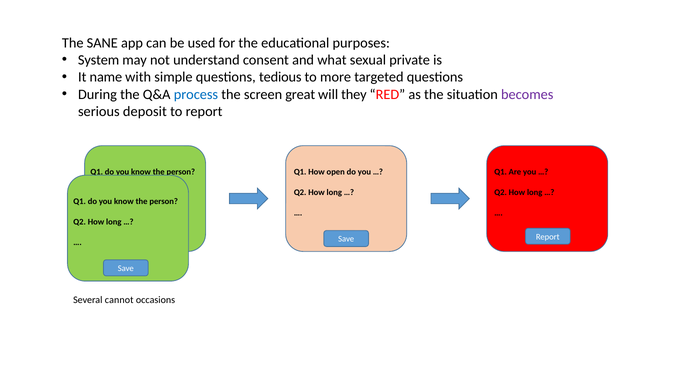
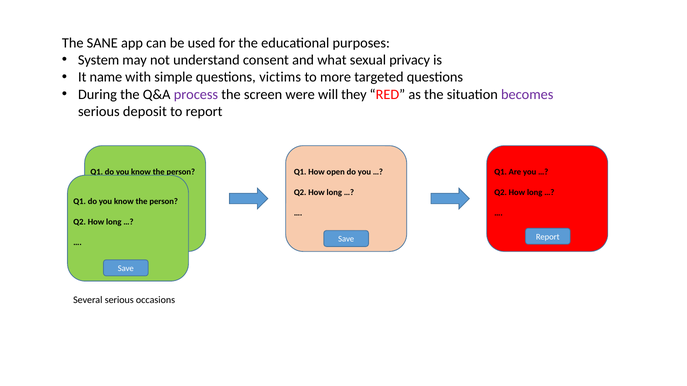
private: private -> privacy (410, 60)
tedious: tedious -> victims (280, 77)
process colour: blue -> purple (196, 94)
great: great -> were (300, 94)
Several cannot: cannot -> serious (119, 300)
